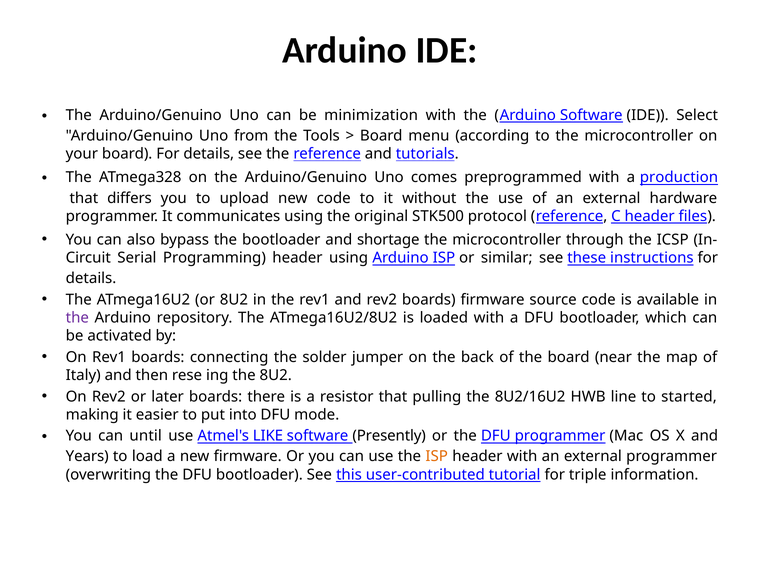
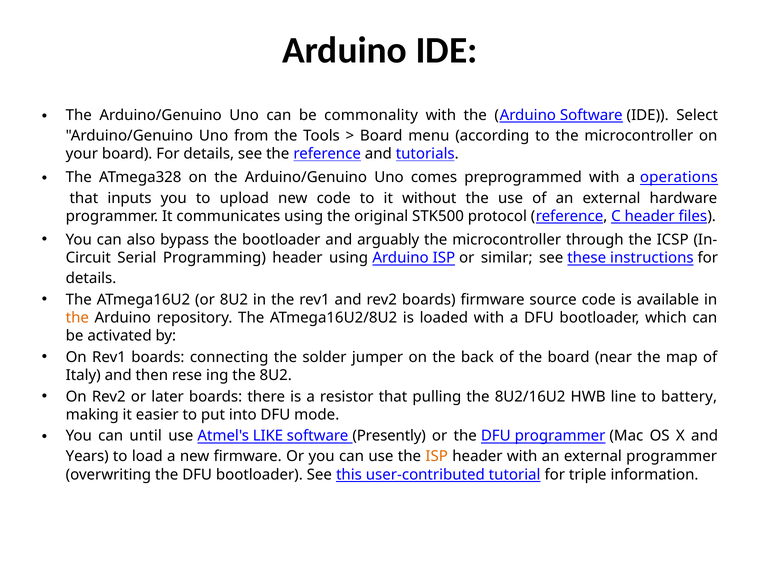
minimization: minimization -> commonality (371, 115)
production: production -> operations (679, 178)
differs: differs -> inputs (129, 198)
shortage: shortage -> arguably (388, 240)
the colour: purple -> orange (77, 318)
started: started -> battery (689, 397)
